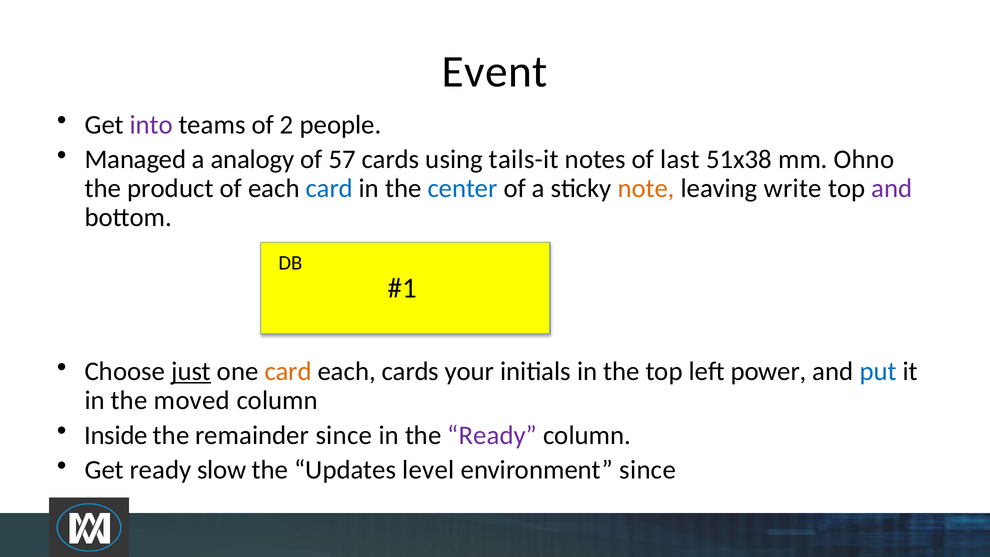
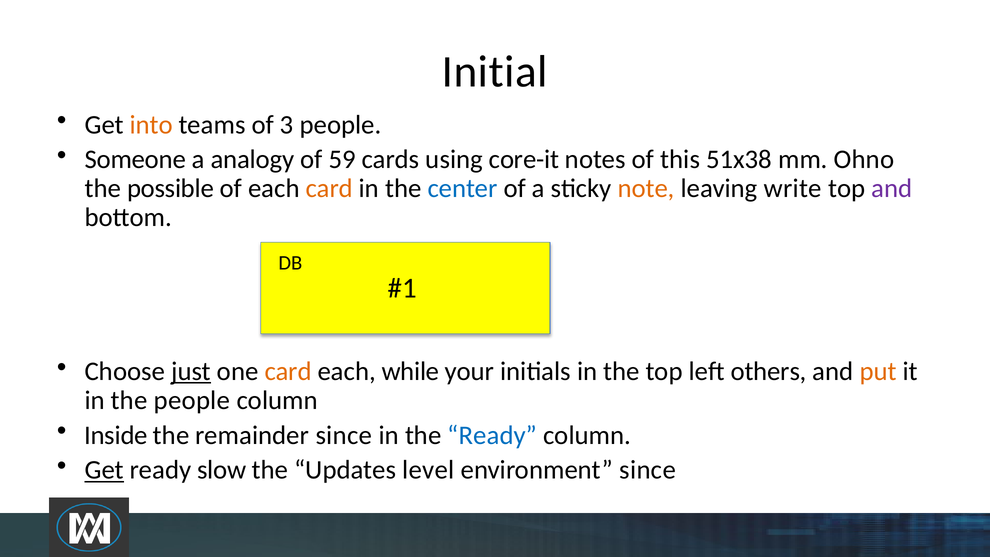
Event: Event -> Initial (495, 72)
into colour: purple -> orange (151, 125)
2: 2 -> 3 (287, 125)
Managed: Managed -> Someone (135, 160)
57: 57 -> 59 (342, 160)
tails-it: tails-it -> core-it (524, 160)
last: last -> this (680, 160)
product: product -> possible (171, 188)
card colour: blue -> orange (329, 188)
each cards: cards -> while (410, 371)
power: power -> others (769, 371)
put colour: blue -> orange (878, 371)
the moved: moved -> people (192, 400)
Ready colour: purple -> blue (492, 435)
Get underline: none -> present (104, 470)
